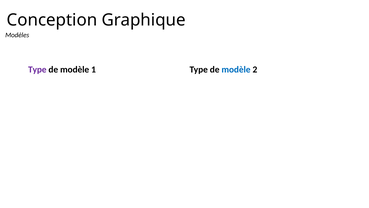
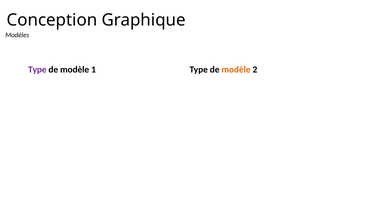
modèle colour: blue -> orange (236, 69)
